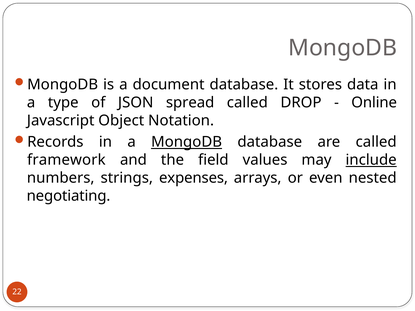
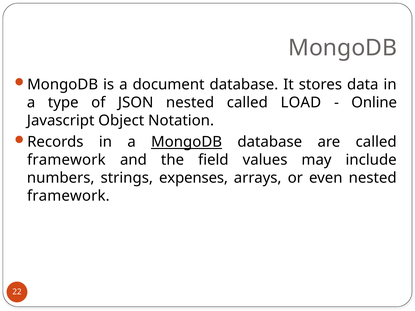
JSON spread: spread -> nested (190, 103)
DROP: DROP -> LOAD (301, 103)
include underline: present -> none (371, 160)
negotiating: negotiating -> framework (68, 196)
